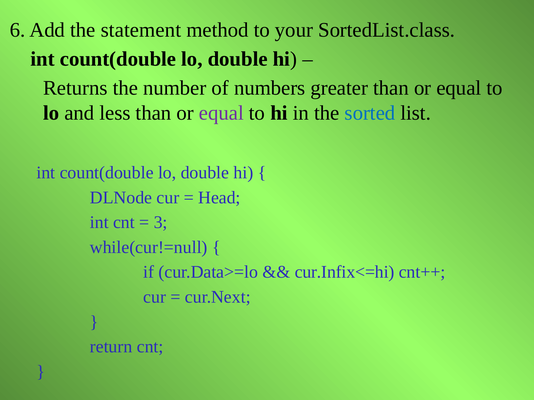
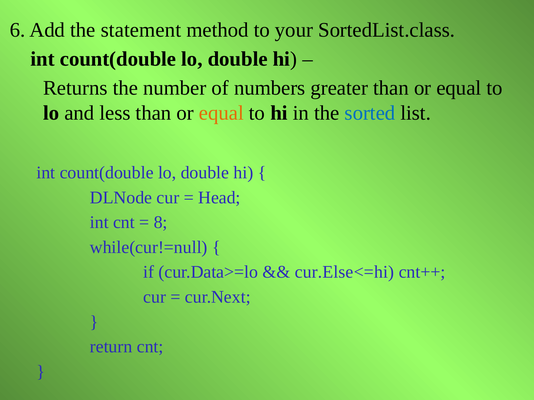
equal colour: purple -> orange (221, 113)
3: 3 -> 8 (161, 223)
cur.Infix<=hi: cur.Infix<=hi -> cur.Else<=hi (344, 272)
